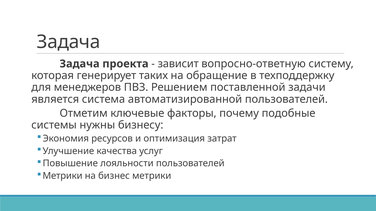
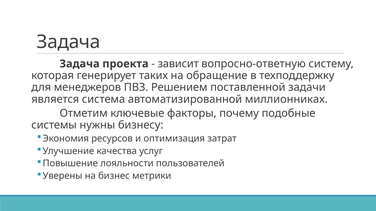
автоматизированной пользователей: пользователей -> миллионниках (286, 99)
Метрики: Метрики -> Уверены (63, 176)
